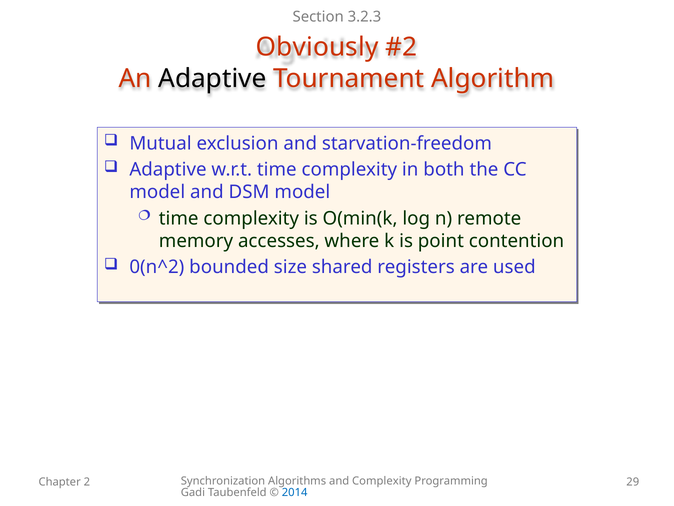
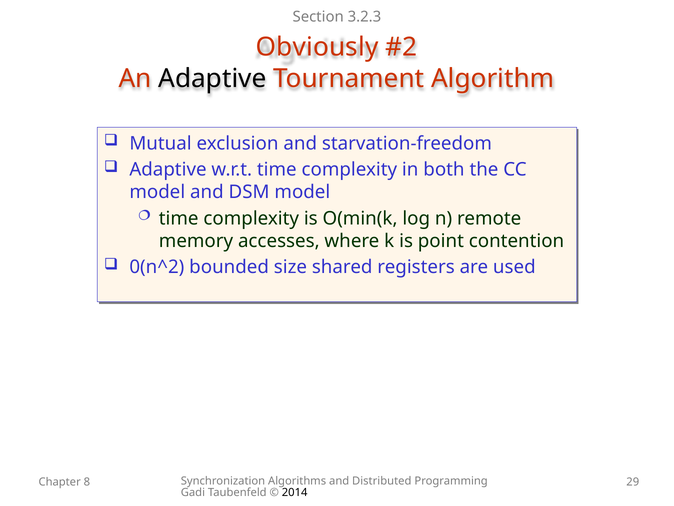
and Complexity: Complexity -> Distributed (382, 481)
2: 2 -> 8 (87, 482)
2014 colour: blue -> black (295, 492)
